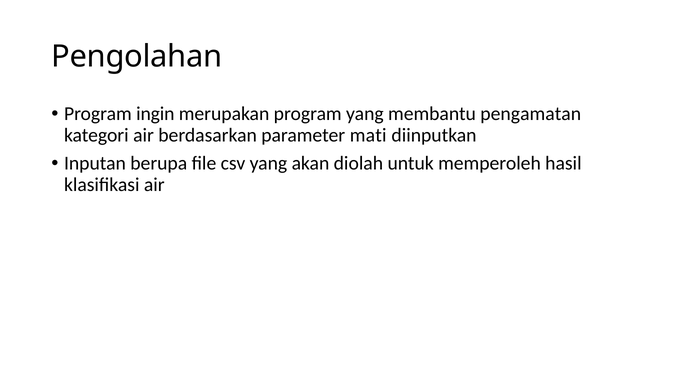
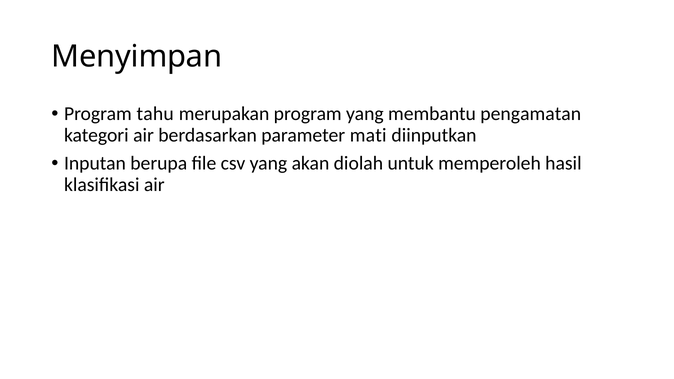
Pengolahan: Pengolahan -> Menyimpan (137, 57)
ingin: ingin -> tahu (155, 114)
